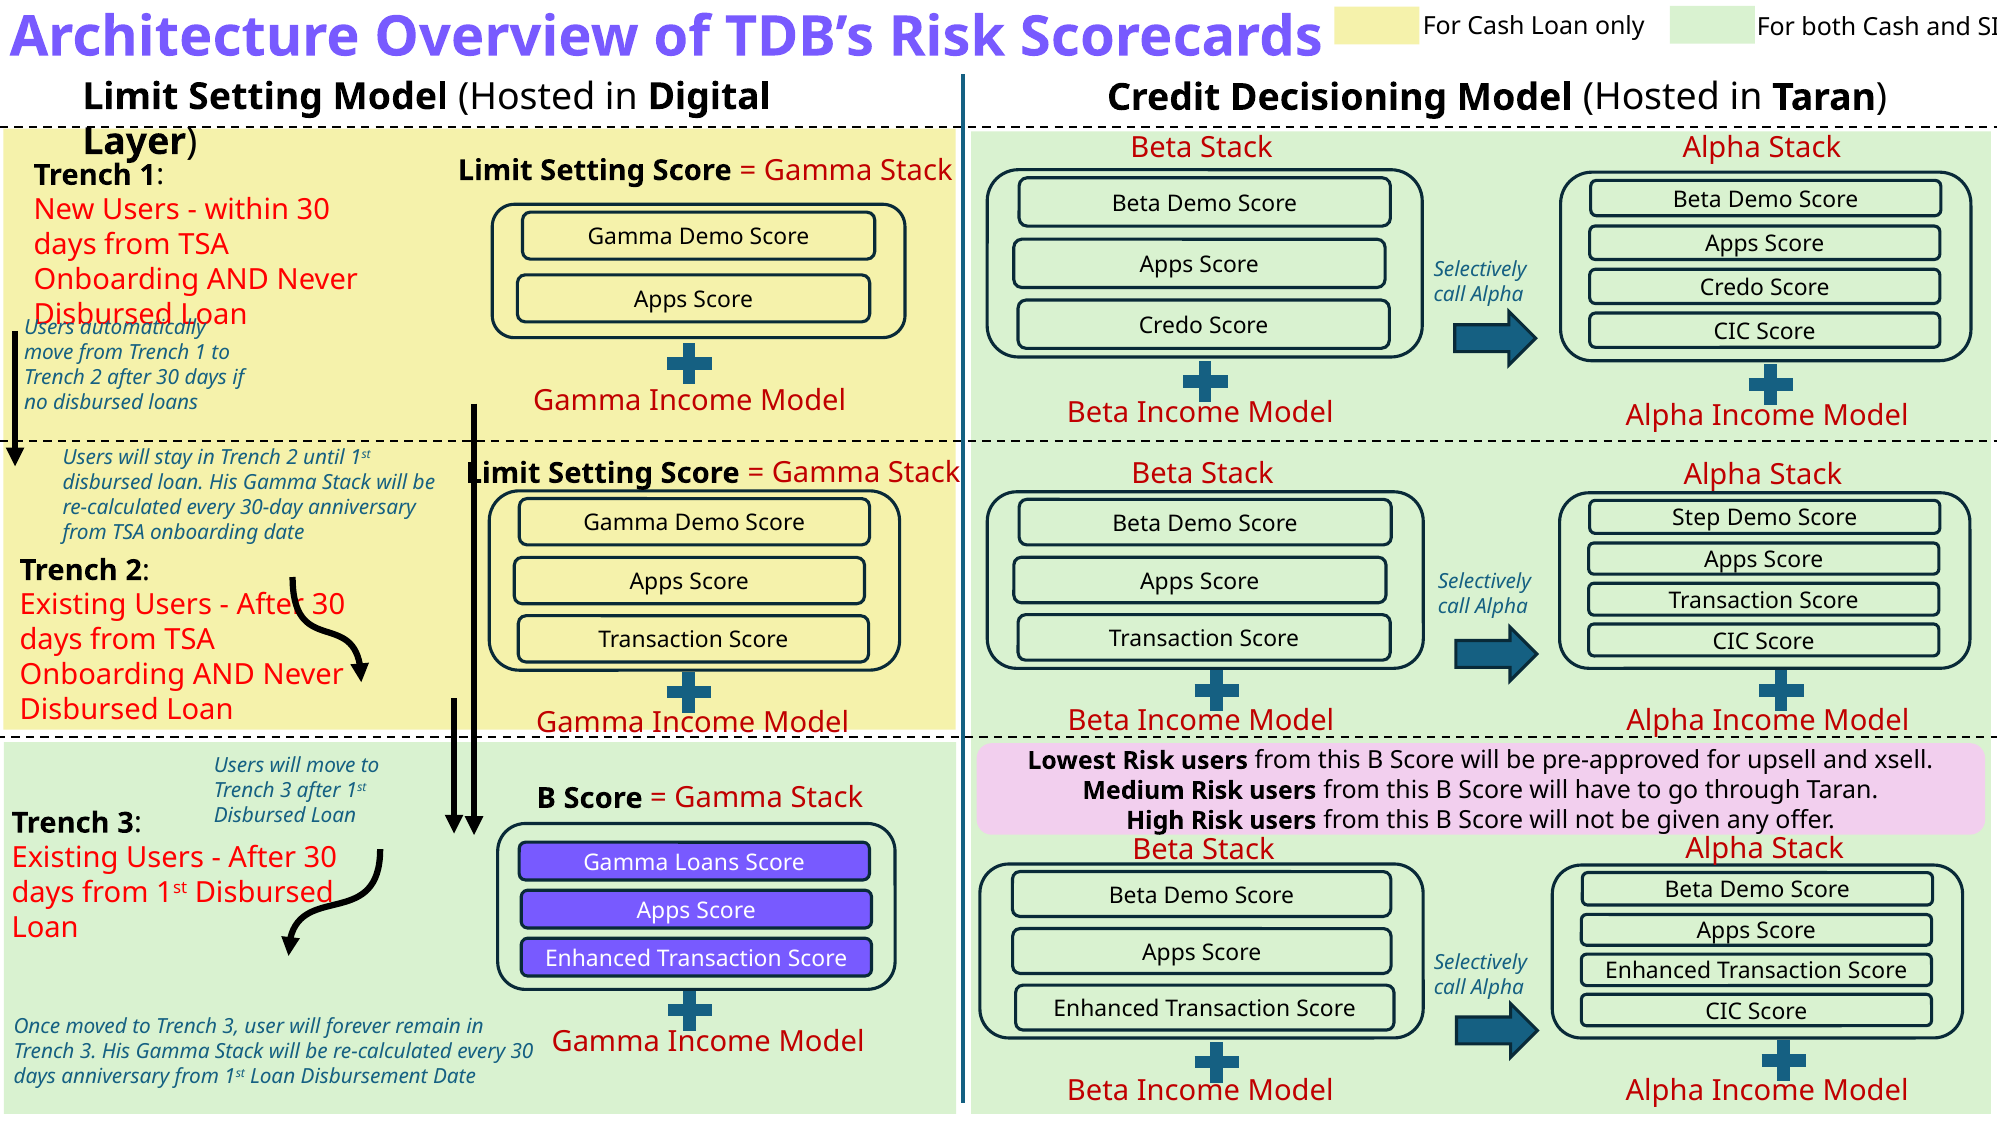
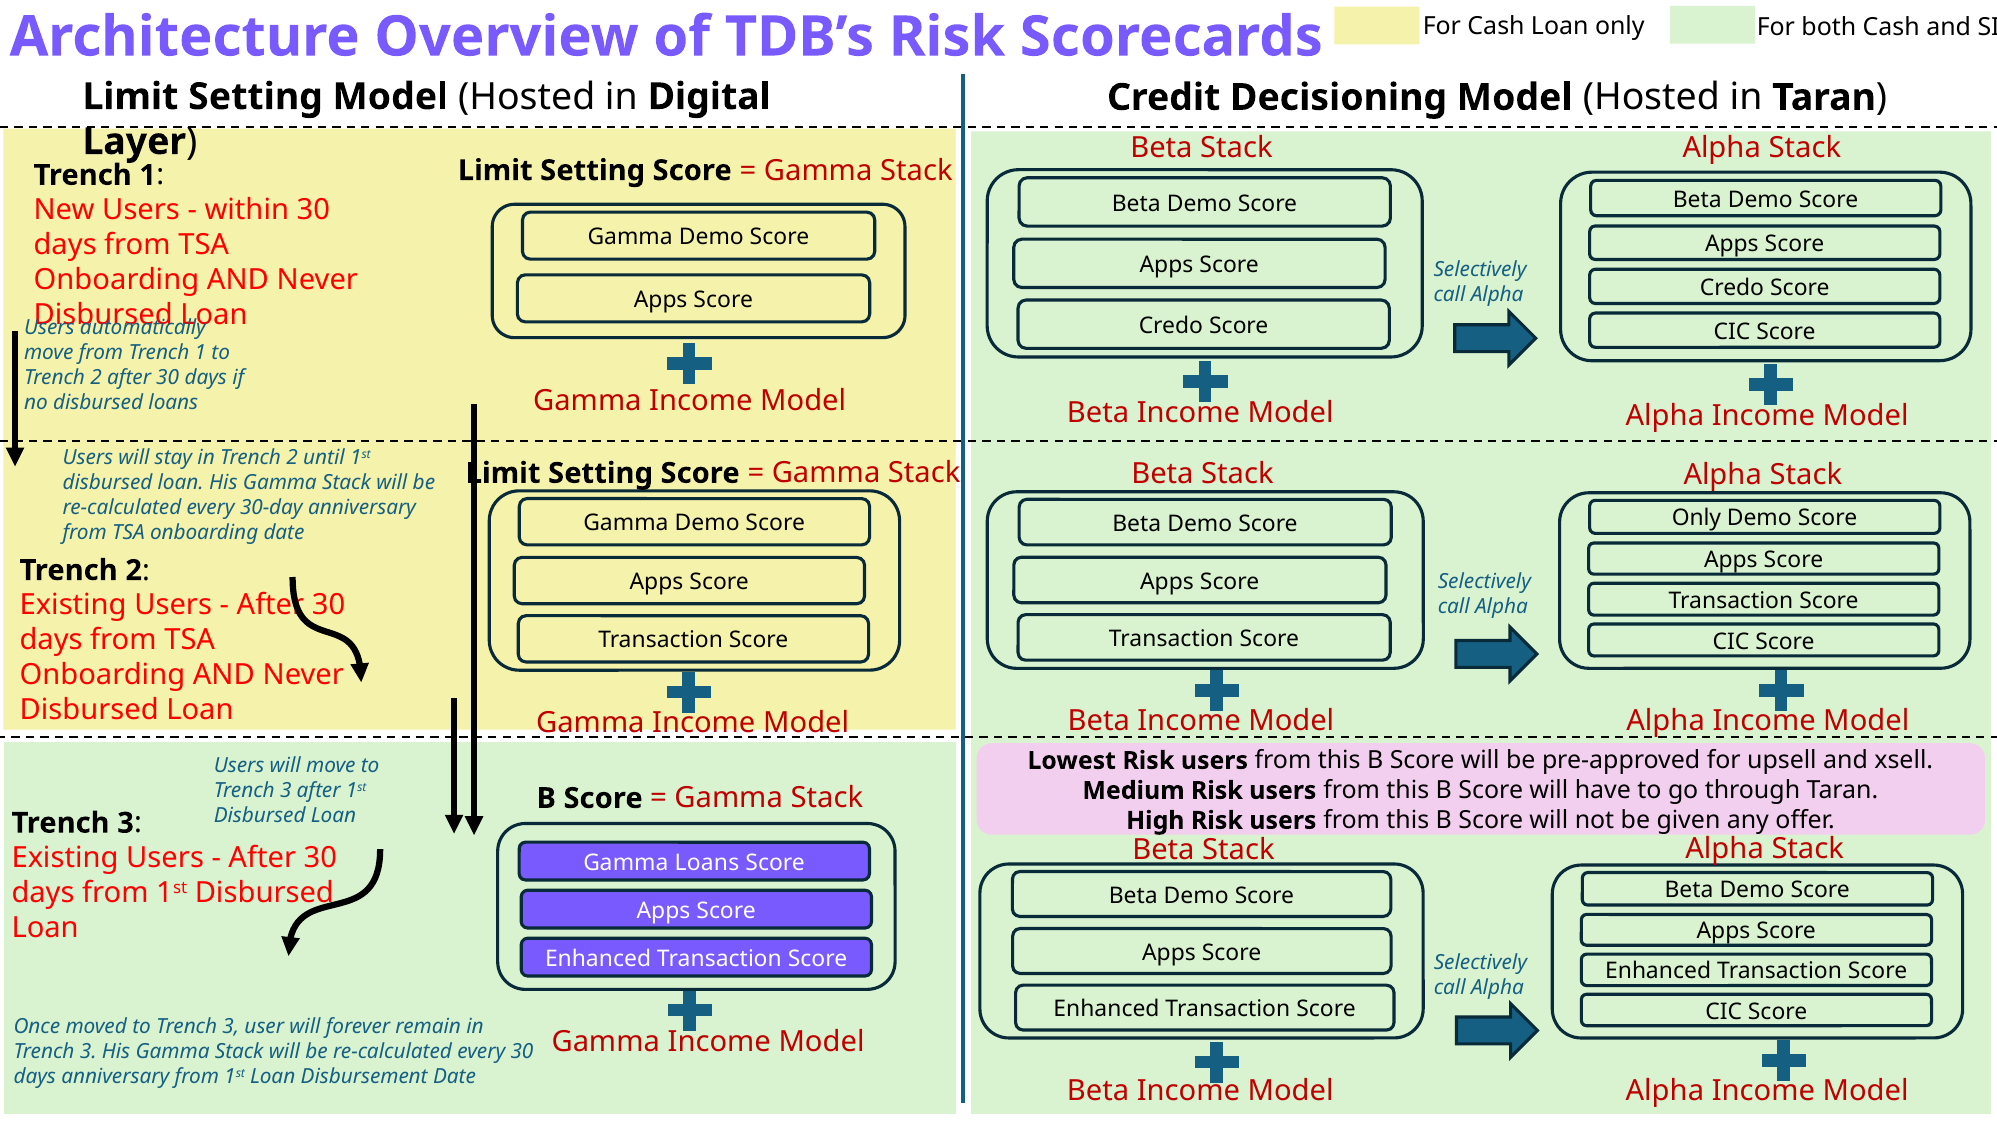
Step: Step -> Only (1696, 519)
